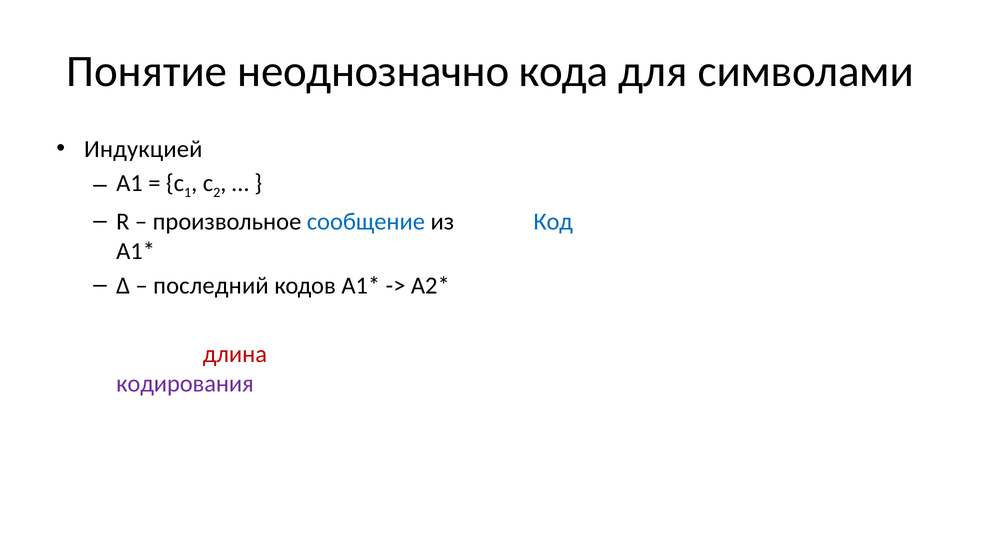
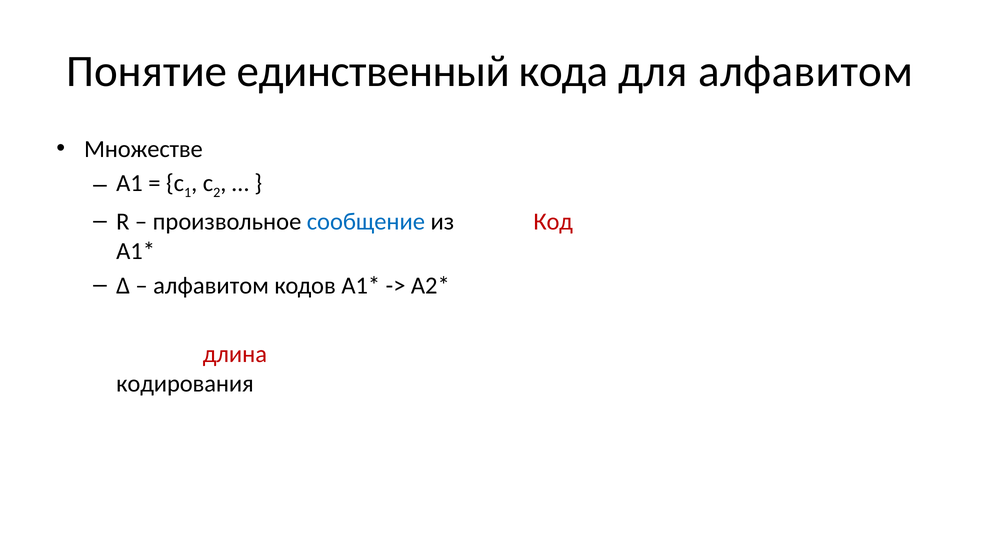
неоднозначно: неоднозначно -> единственный (373, 71)
для символами: символами -> алфавитом (805, 71)
Индукцией: Индукцией -> Множестве (143, 149)
Код colour: blue -> red (553, 222)
последний: последний -> алфавитом (211, 285)
кодирования colour: purple -> black (185, 383)
